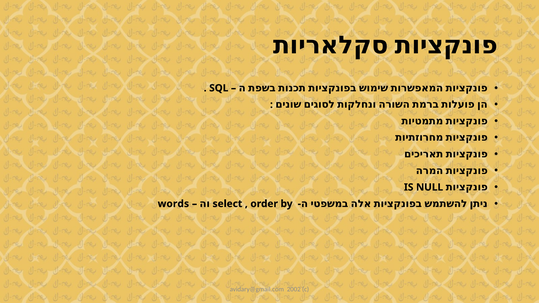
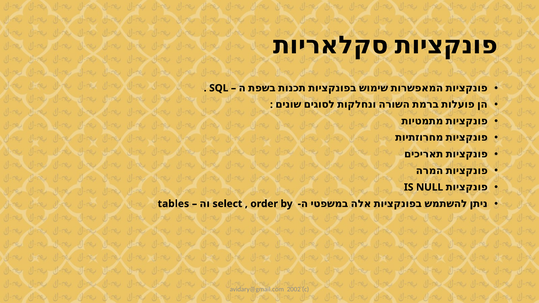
words: words -> tables (173, 204)
